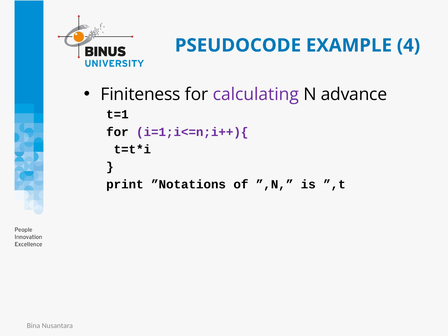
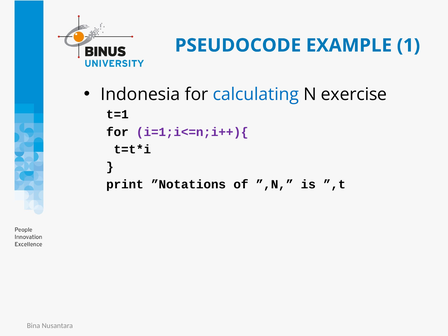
4: 4 -> 1 (408, 45)
Finiteness: Finiteness -> Indonesia (140, 94)
calculating colour: purple -> blue (256, 94)
advance: advance -> exercise (354, 94)
